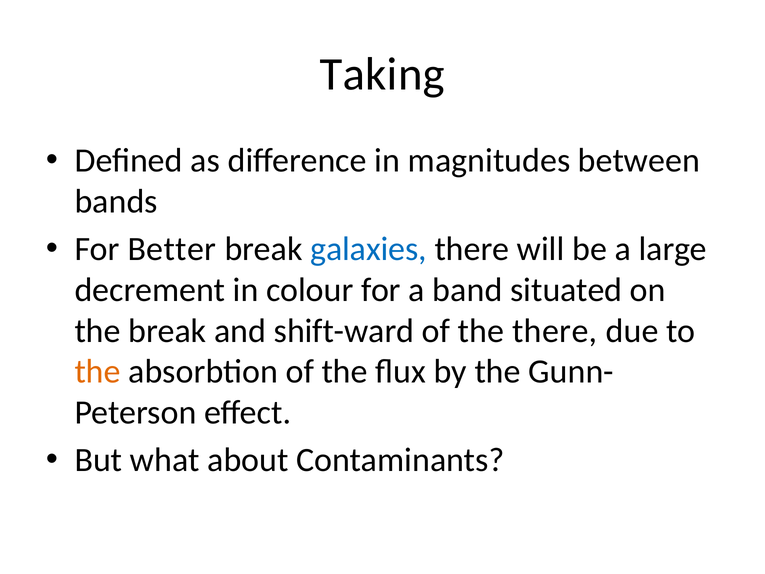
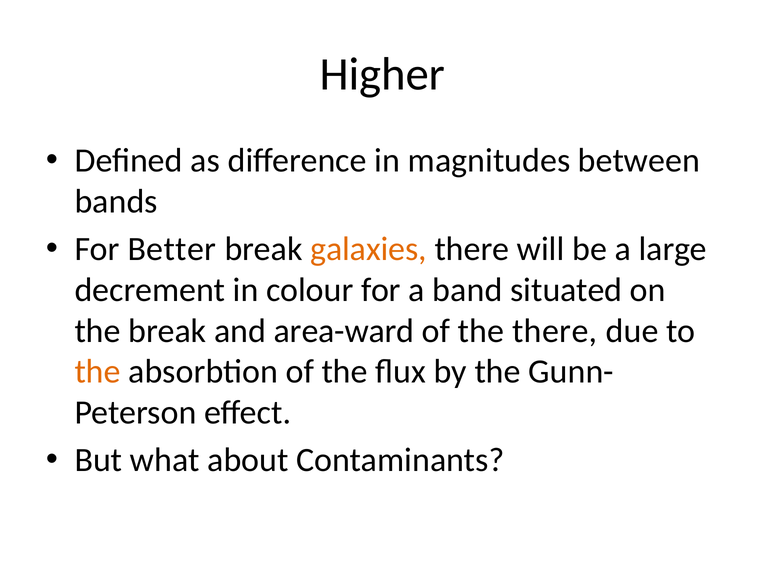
Taking: Taking -> Higher (382, 74)
galaxies colour: blue -> orange (369, 249)
shift-ward: shift-ward -> area-ward (344, 331)
